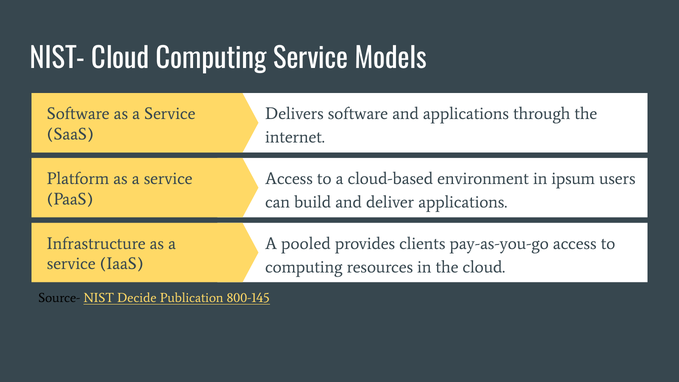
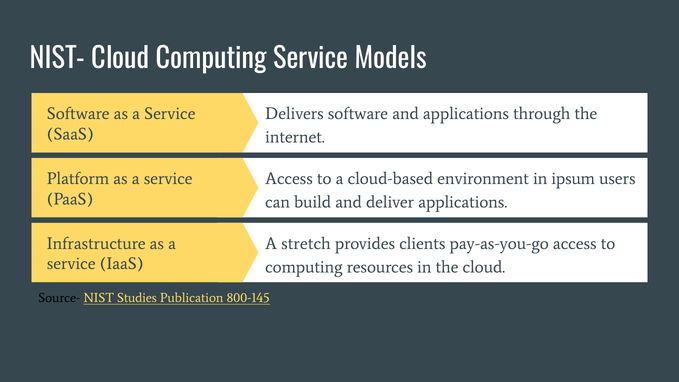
pooled: pooled -> stretch (306, 244)
Decide: Decide -> Studies (137, 298)
